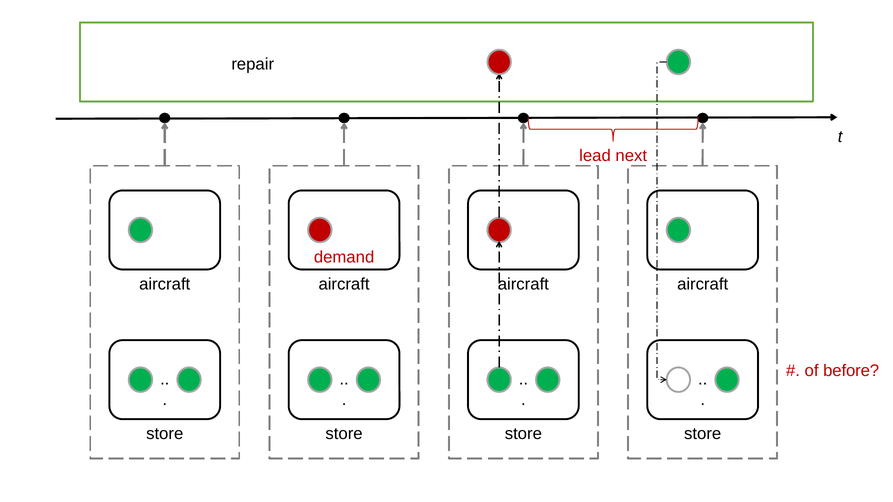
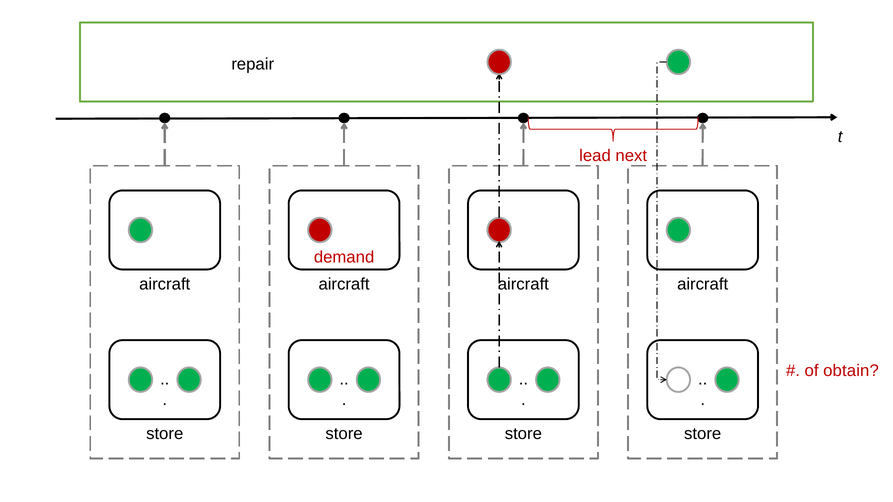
before: before -> obtain (851, 371)
